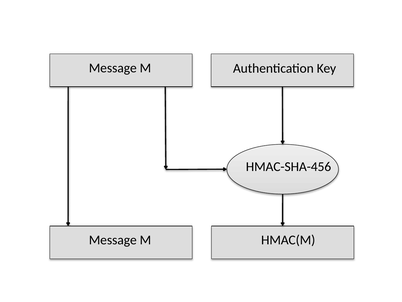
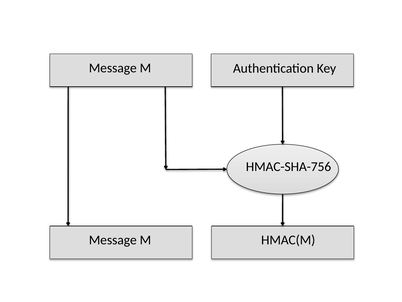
HMAC-SHA-456: HMAC-SHA-456 -> HMAC-SHA-756 (289, 167)
